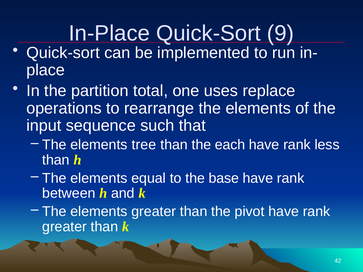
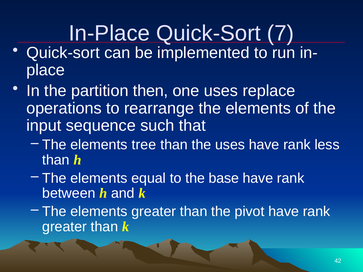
9: 9 -> 7 (280, 33)
total: total -> then (151, 91)
the each: each -> uses (230, 145)
